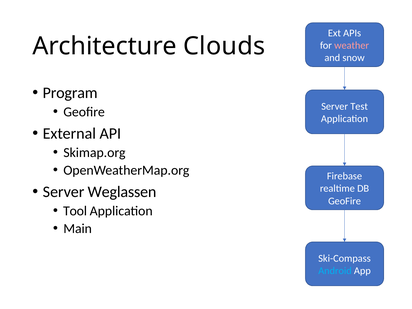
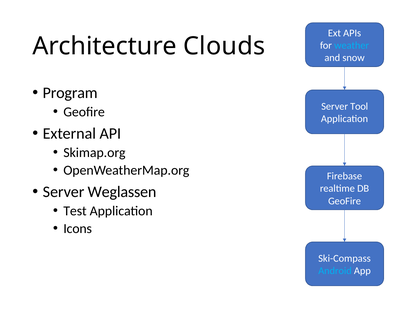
weather colour: pink -> light blue (352, 45)
Test: Test -> Tool (359, 106)
Tool: Tool -> Test (75, 211)
Main: Main -> Icons (78, 229)
